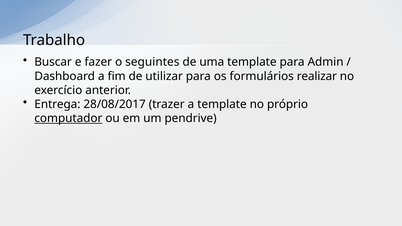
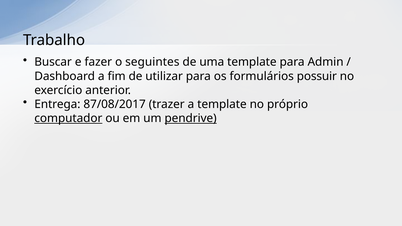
realizar: realizar -> possuir (317, 76)
28/08/2017: 28/08/2017 -> 87/08/2017 (115, 104)
pendrive underline: none -> present (191, 118)
